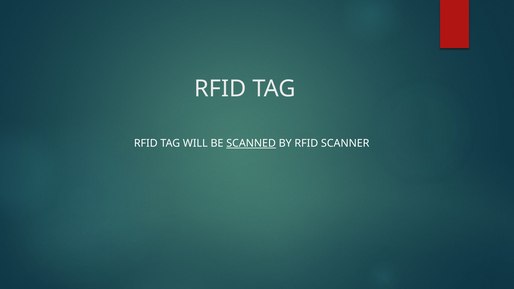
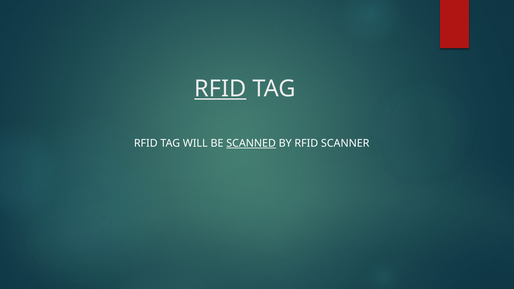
RFID underline: none -> present (220, 89)
